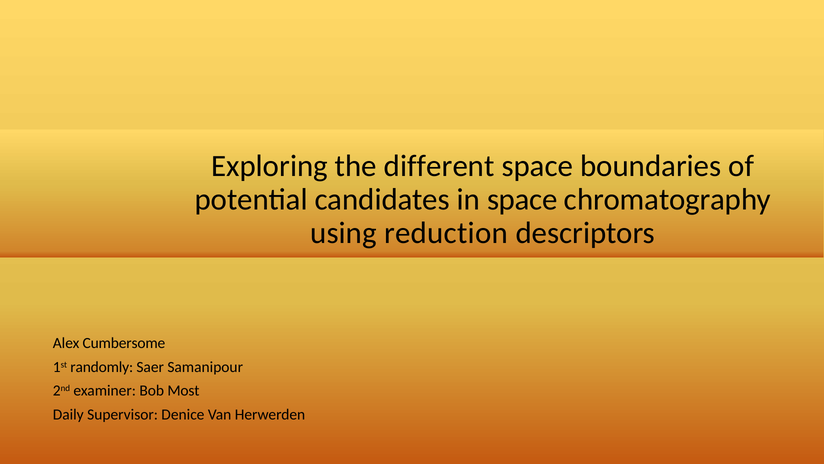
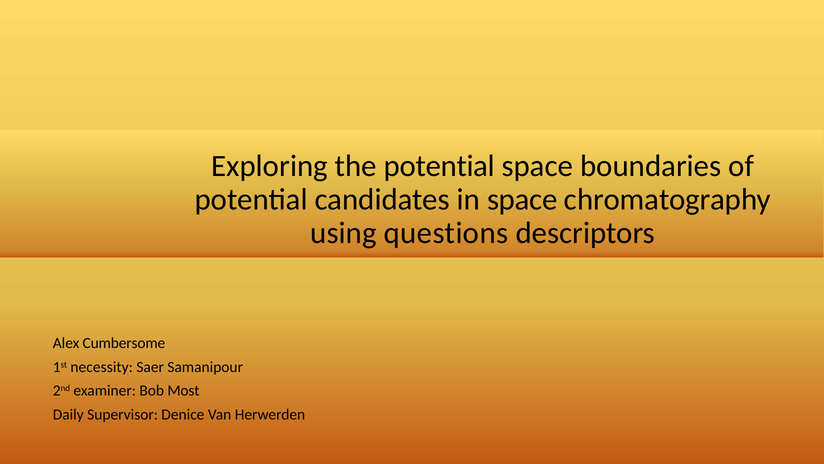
the different: different -> potential (439, 166)
reduction: reduction -> questions (446, 233)
randomly: randomly -> necessity (102, 367)
